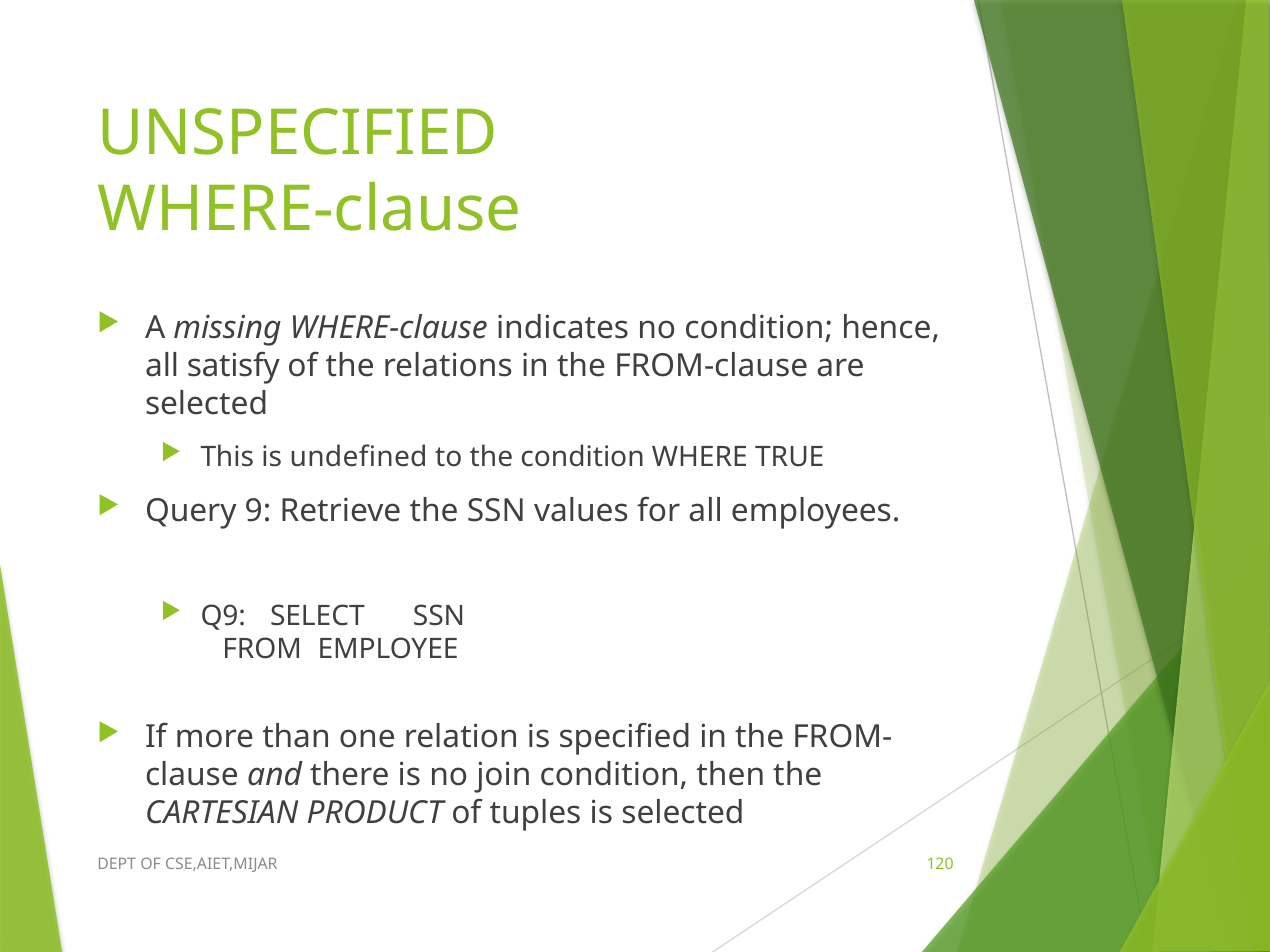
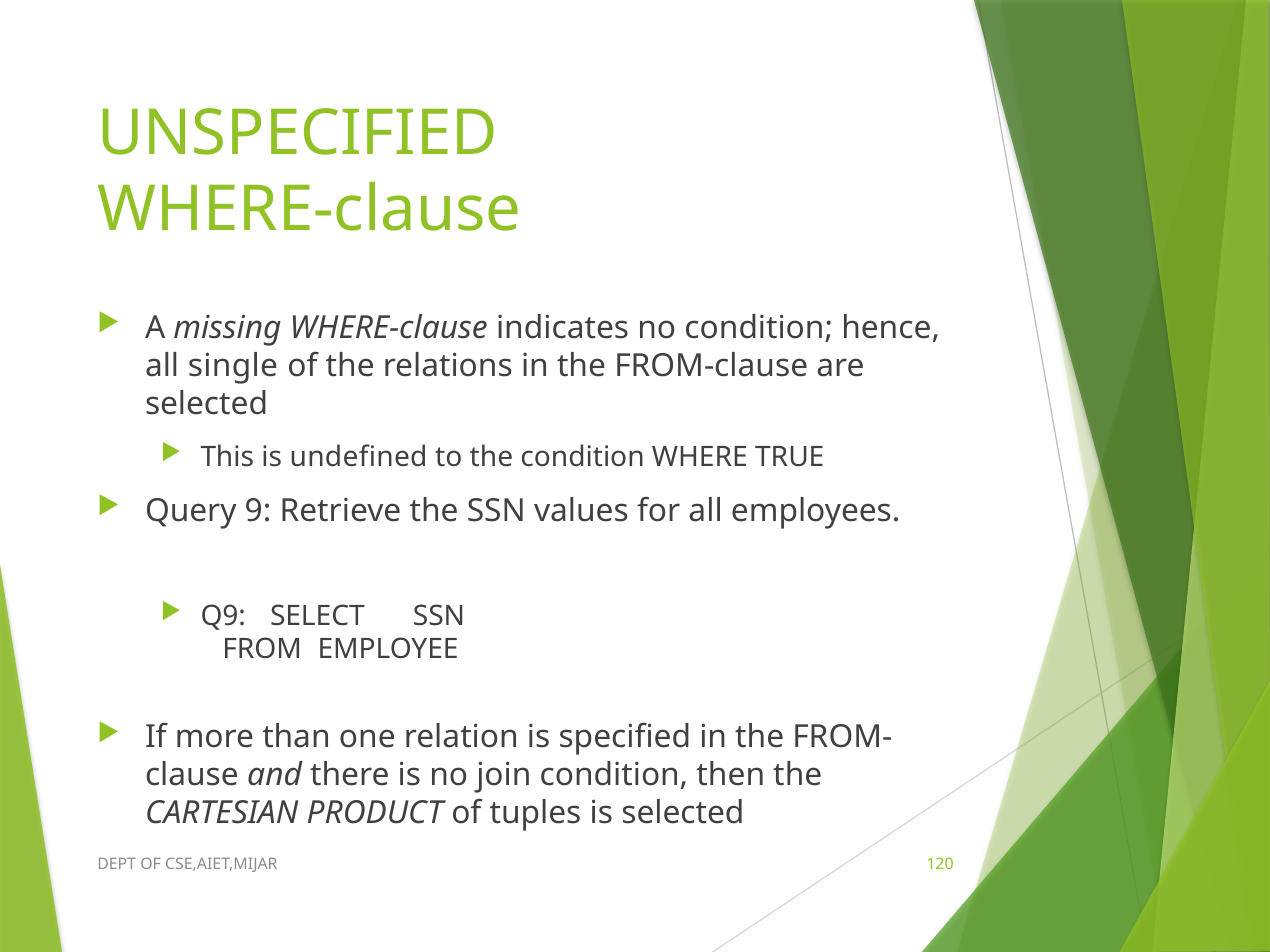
satisfy: satisfy -> single (233, 366)
